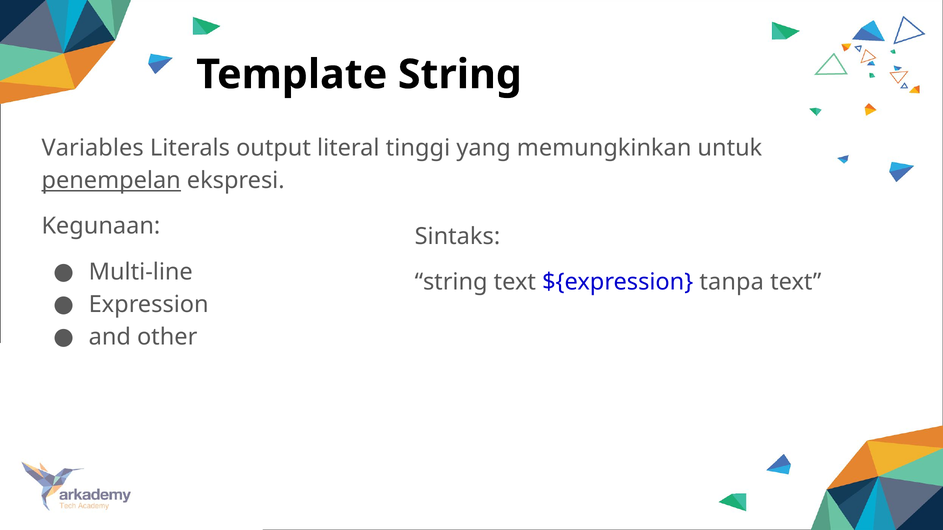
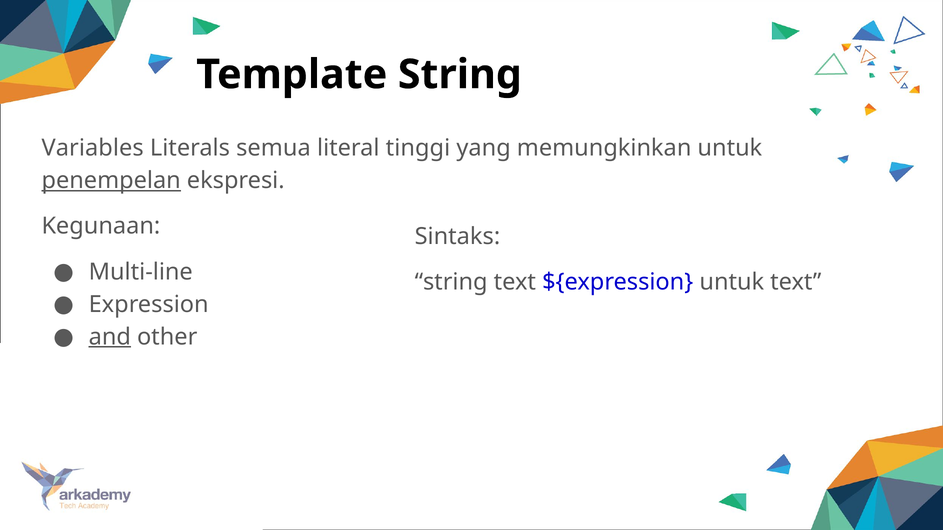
output: output -> semua (273, 148)
${expression tanpa: tanpa -> untuk (732, 282)
and underline: none -> present (110, 337)
